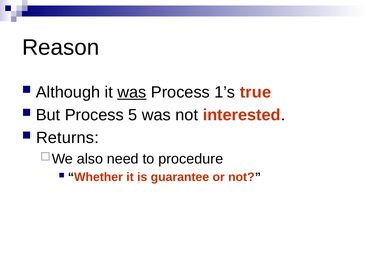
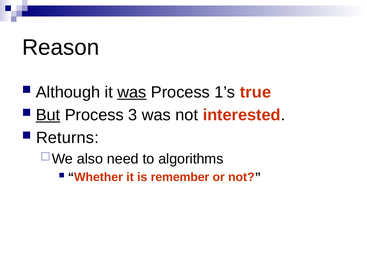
But underline: none -> present (48, 115)
5: 5 -> 3 (133, 115)
procedure: procedure -> algorithms (191, 159)
guarantee: guarantee -> remember (180, 177)
